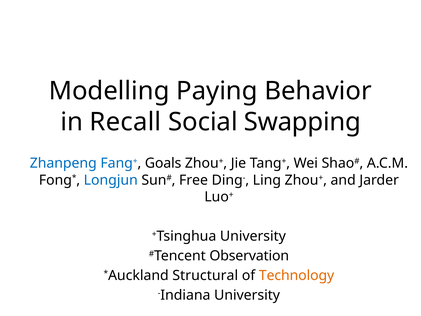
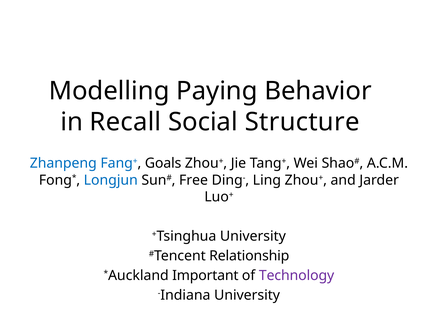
Swapping: Swapping -> Structure (302, 122)
Observation: Observation -> Relationship (249, 256)
Structural: Structural -> Important (205, 275)
Technology colour: orange -> purple (297, 275)
